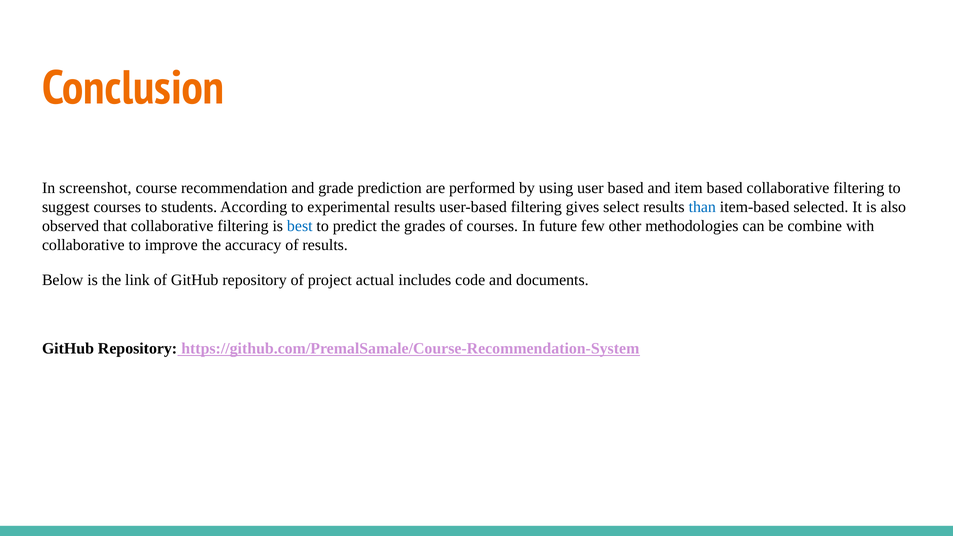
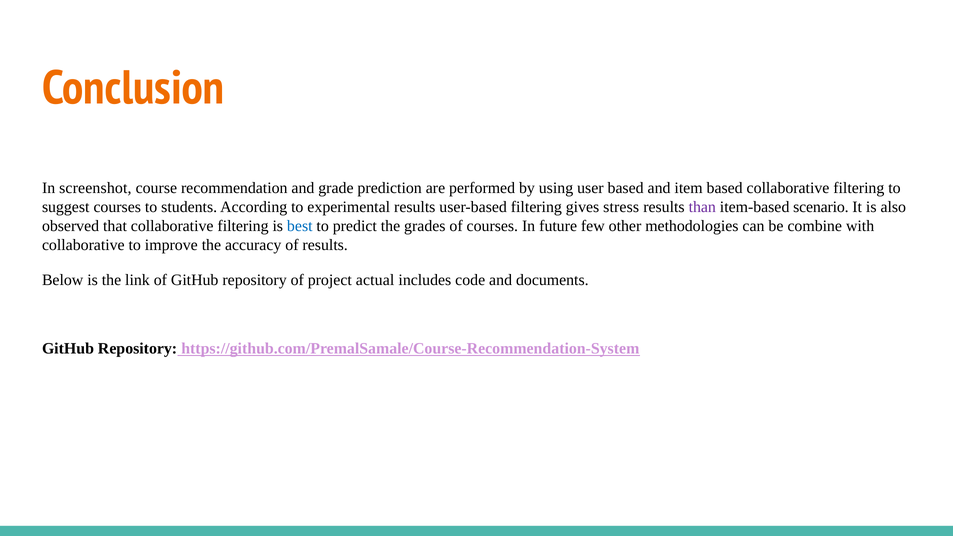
select: select -> stress (621, 207)
than colour: blue -> purple (702, 207)
selected: selected -> scenario (821, 207)
